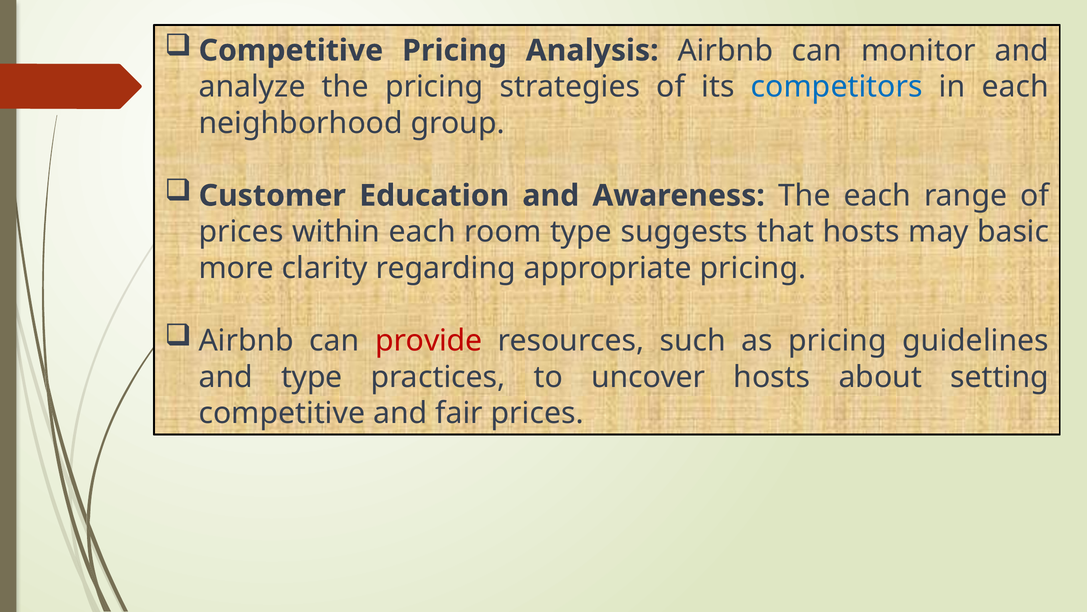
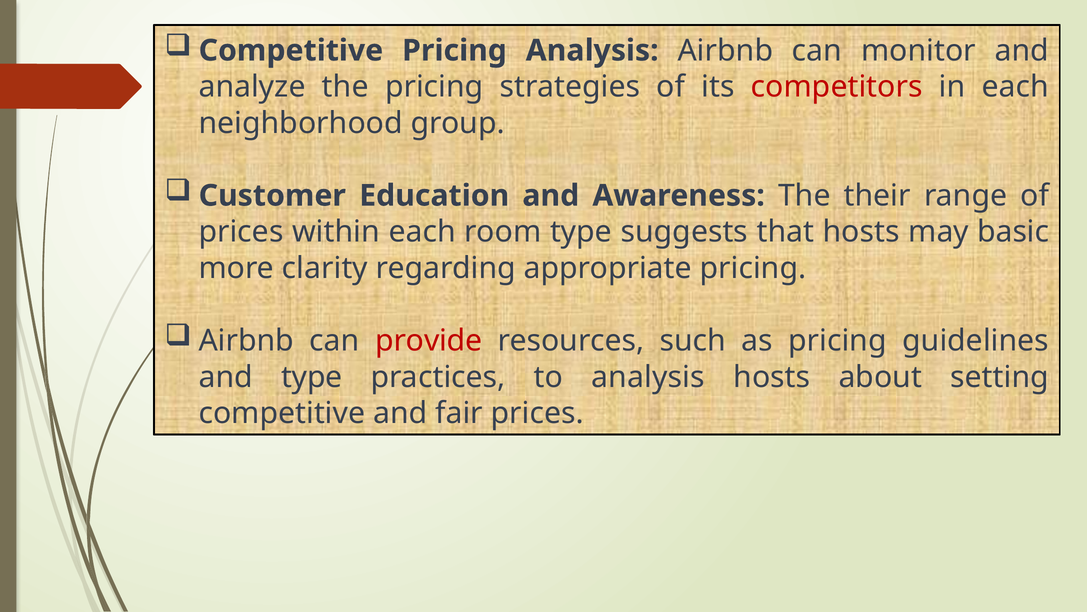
competitors colour: blue -> red (837, 87)
The each: each -> their (877, 195)
to uncover: uncover -> analysis (648, 377)
